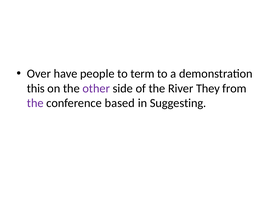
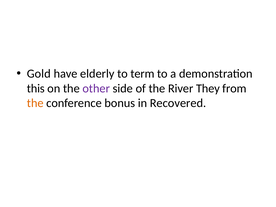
Over: Over -> Gold (39, 74)
people: people -> elderly (97, 74)
the colour: purple -> orange (35, 103)
based: based -> bonus (120, 103)
Suggesting: Suggesting -> Recovered (178, 103)
